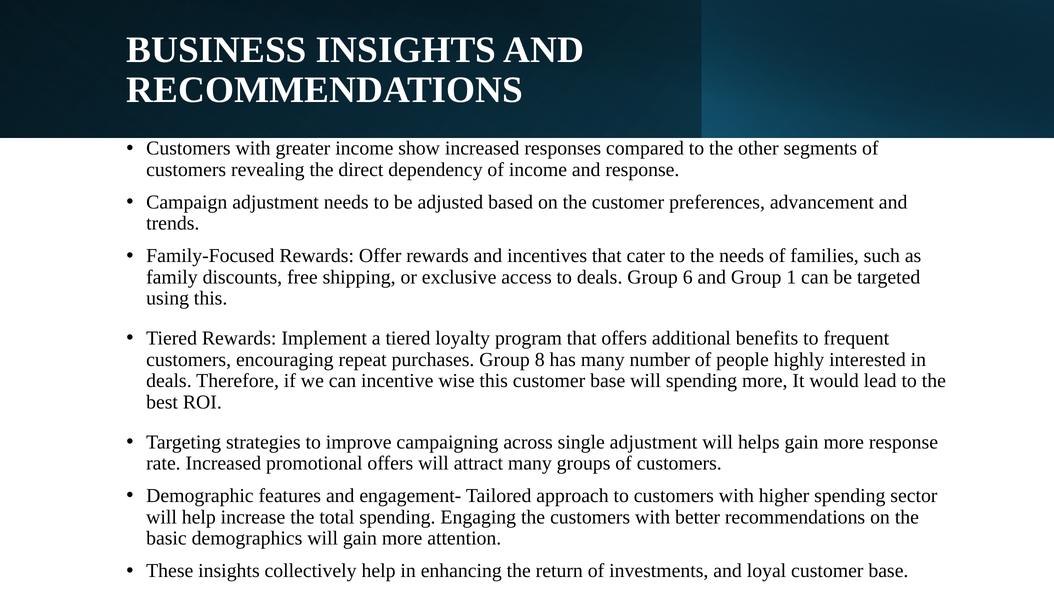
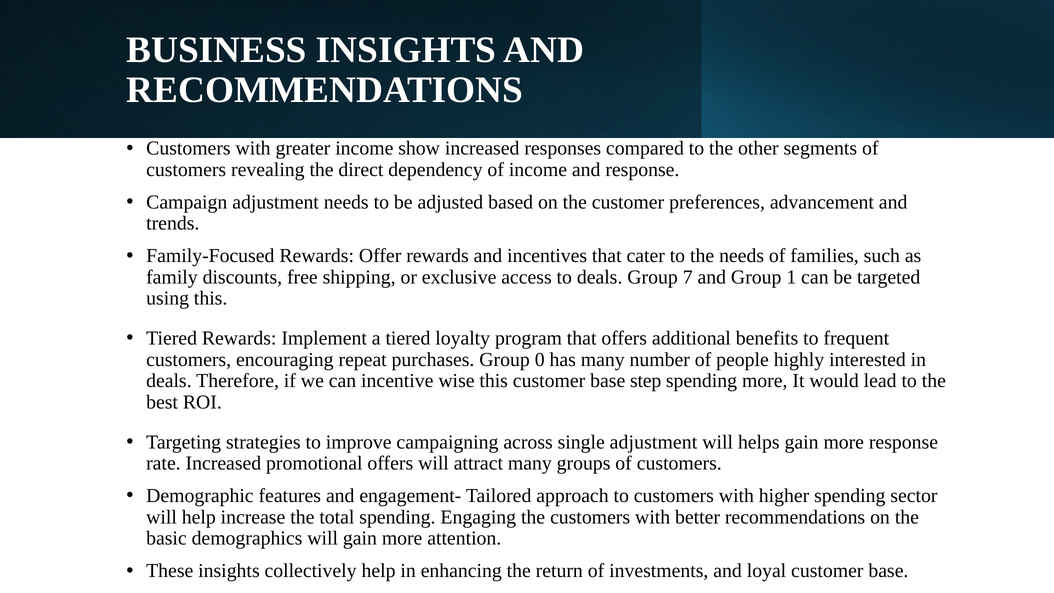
6: 6 -> 7 (688, 277)
8: 8 -> 0 (540, 359)
base will: will -> step (646, 381)
